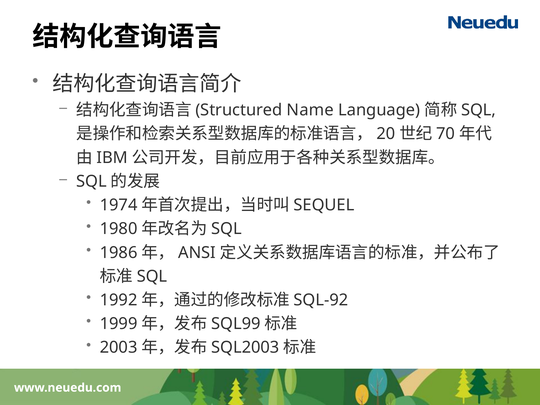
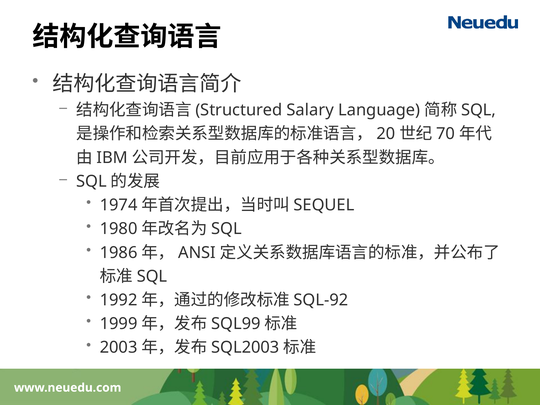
Name: Name -> Salary (310, 110)
